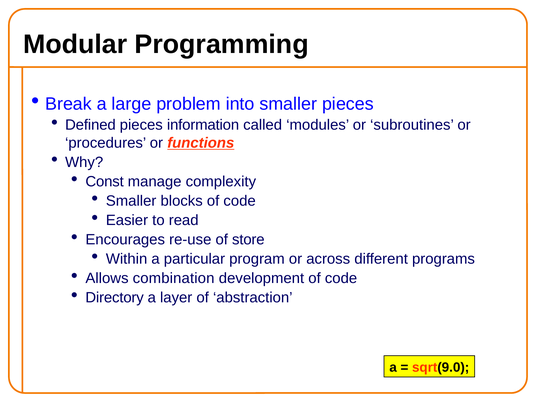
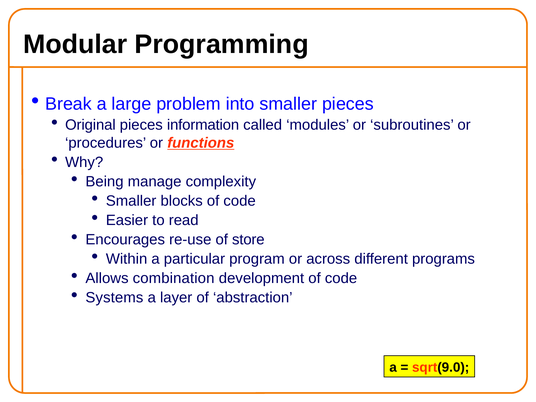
Defined: Defined -> Original (90, 125)
Const: Const -> Being (105, 182)
Directory: Directory -> Systems (114, 298)
